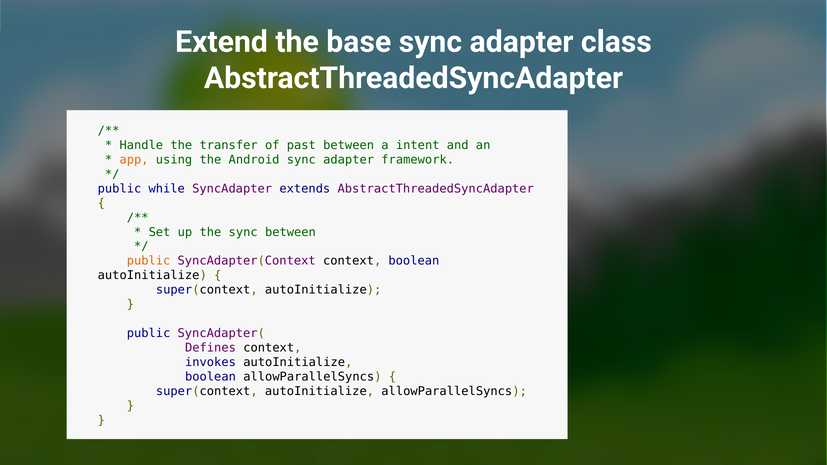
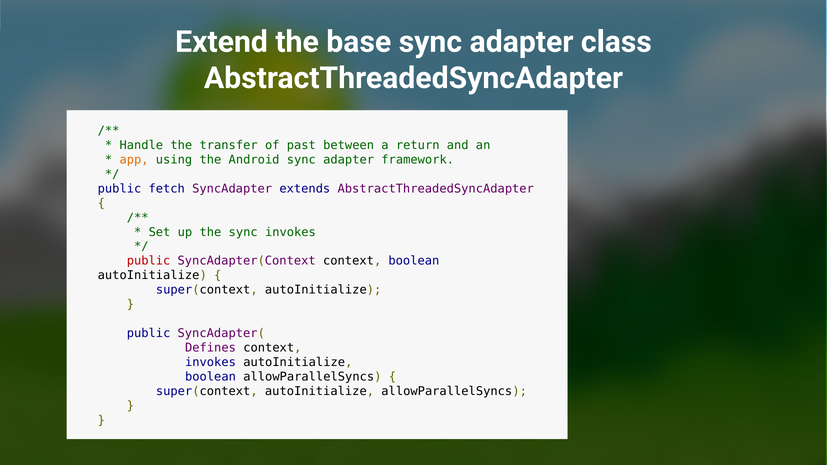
intent: intent -> return (418, 145)
while: while -> fetch (167, 189)
sync between: between -> invokes (290, 232)
public colour: orange -> red (149, 261)
